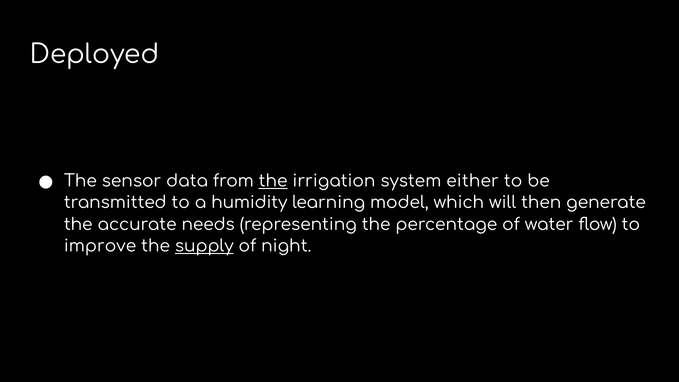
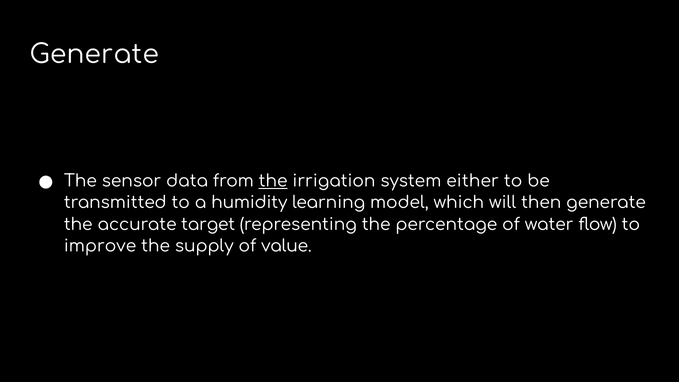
Deployed: Deployed -> Generate (94, 54)
needs: needs -> target (208, 225)
supply underline: present -> none (204, 246)
night: night -> value (286, 246)
